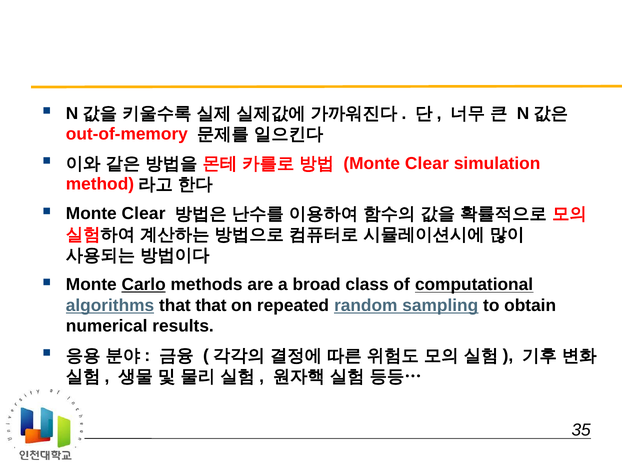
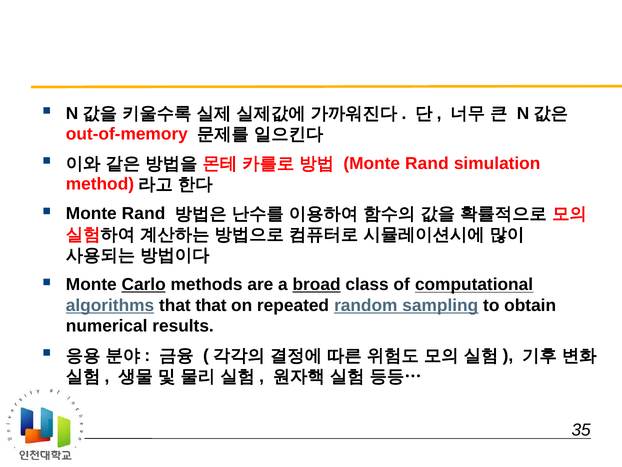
Clear: Clear -> Rand (427, 163)
Clear: Clear -> Rand (144, 213)
broad underline: none -> present (317, 284)
